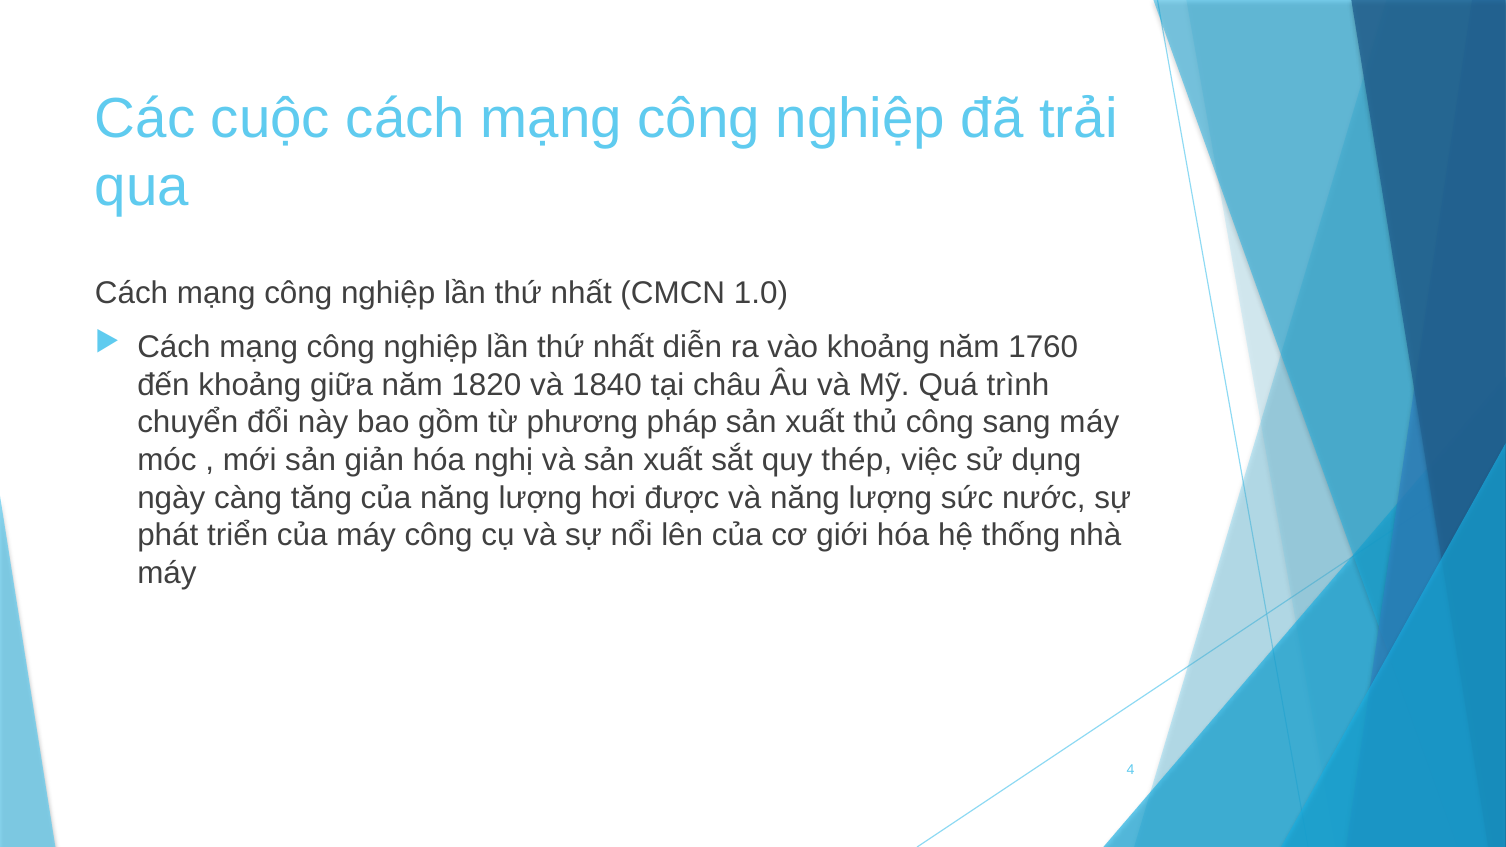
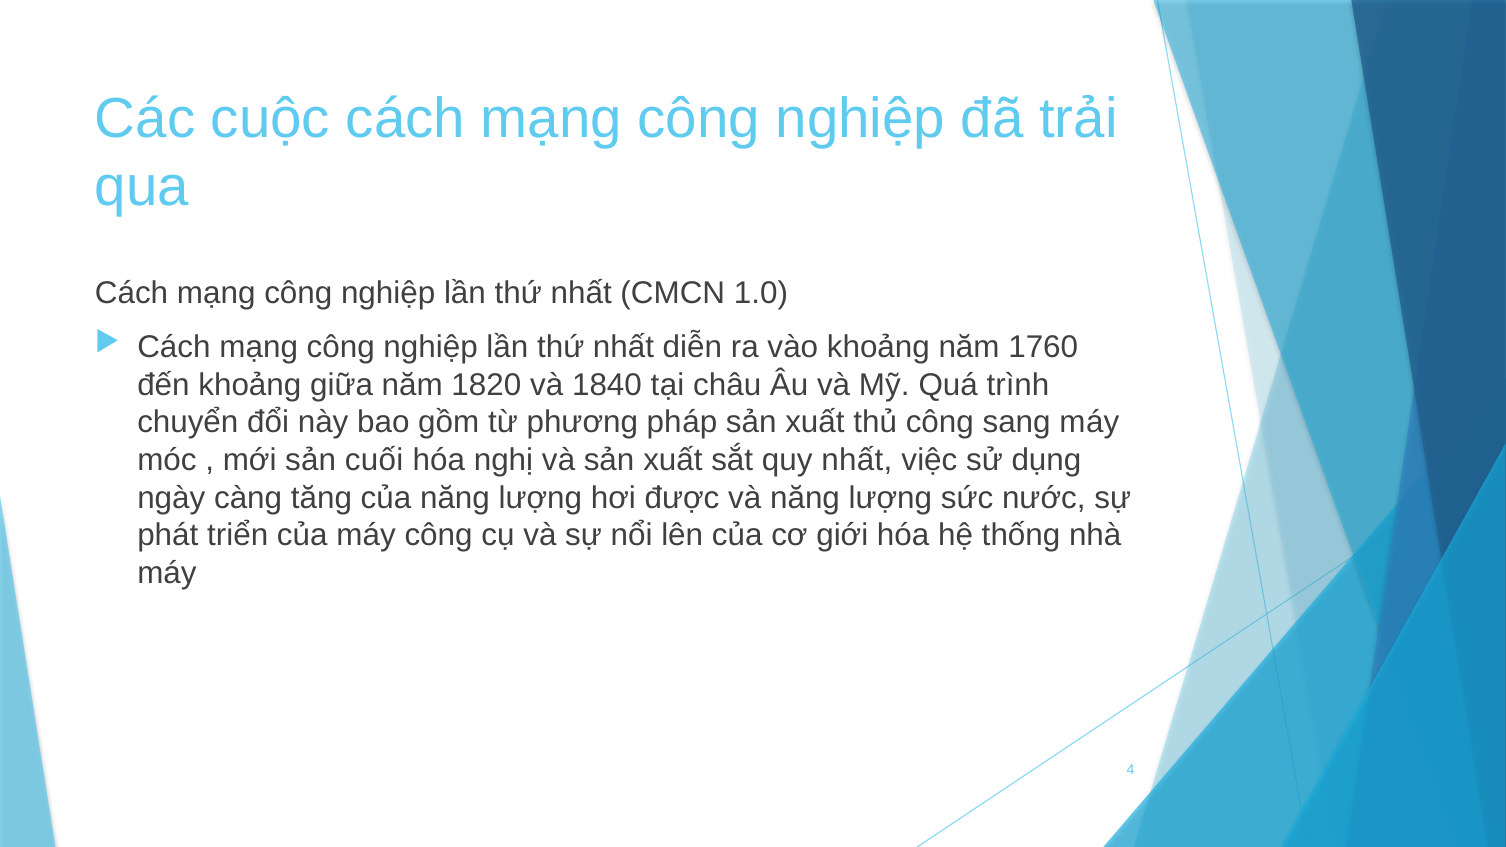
giản: giản -> cuối (374, 460)
quy thép: thép -> nhất (857, 460)
